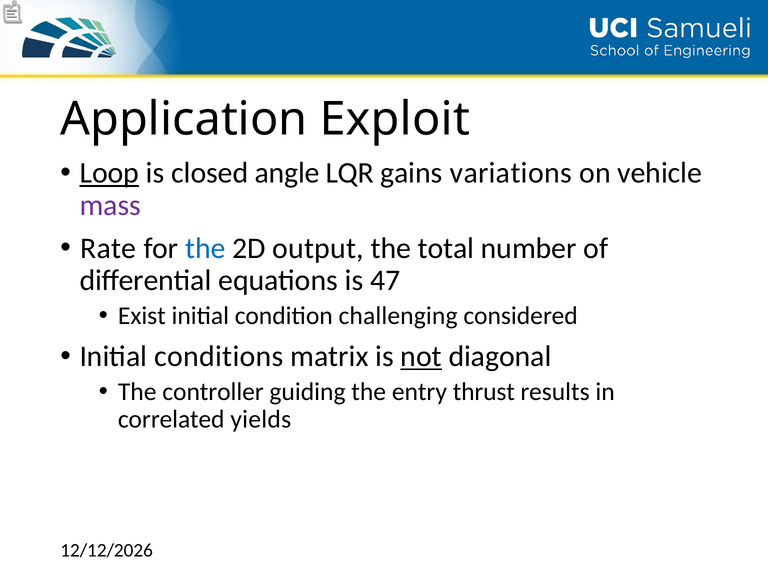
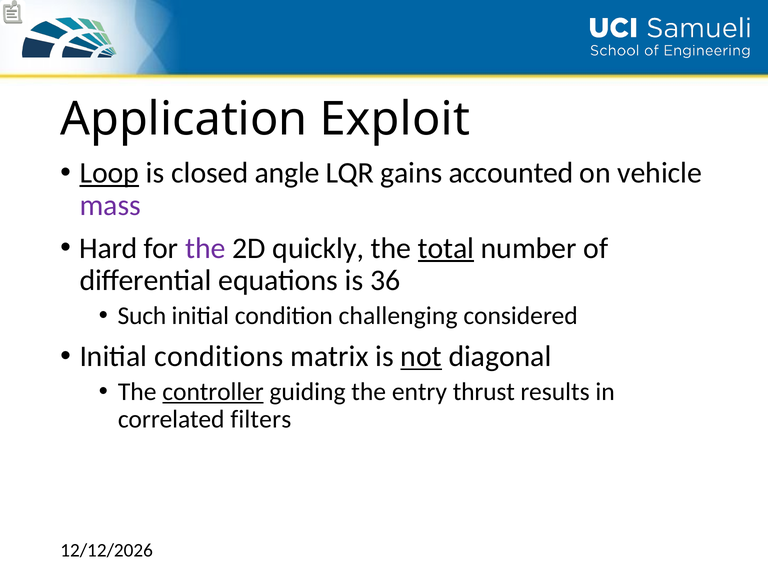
variations: variations -> accounted (511, 173)
Rate: Rate -> Hard (108, 248)
the colour: blue -> purple (205, 248)
output: output -> quickly (318, 248)
total underline: none -> present (446, 248)
47: 47 -> 36 (385, 281)
Exist: Exist -> Such (142, 316)
controller underline: none -> present (213, 392)
yields: yields -> filters (261, 419)
